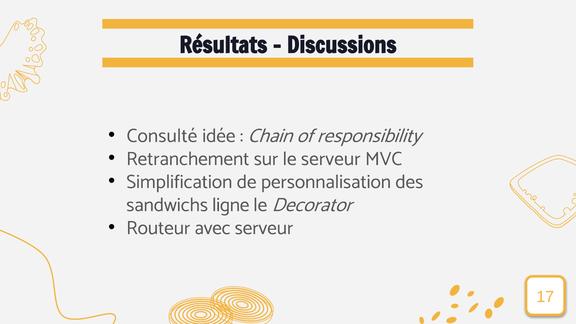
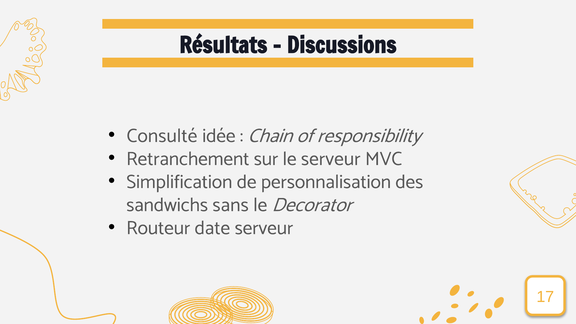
ligne: ligne -> sans (231, 205)
avec: avec -> date (212, 228)
